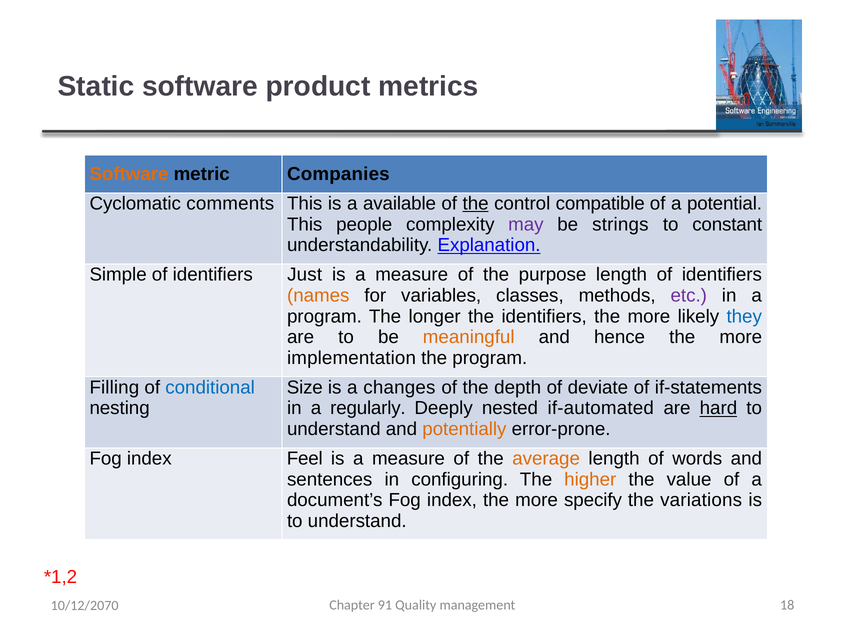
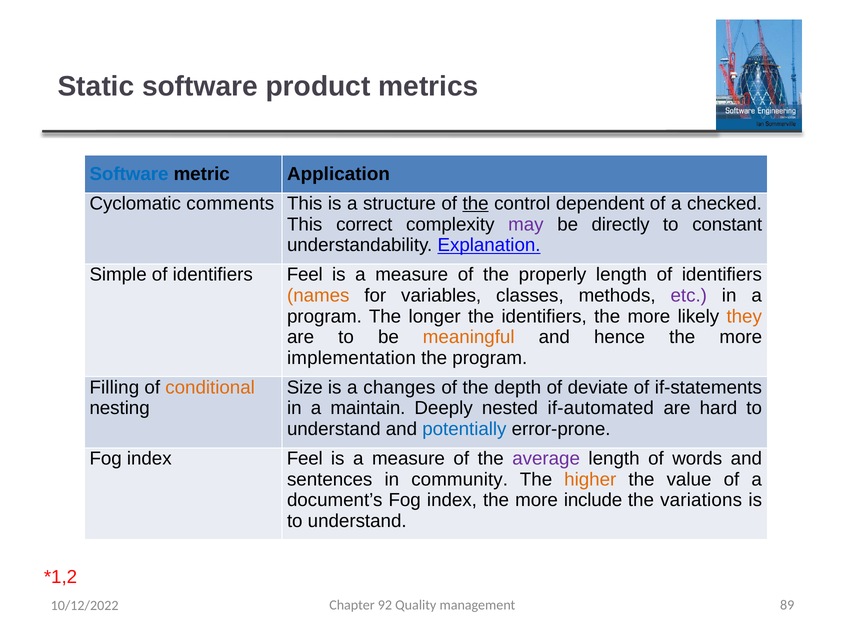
Software colour: orange -> blue (129, 174)
Companies: Companies -> Application (338, 174)
available: available -> structure (399, 203)
compatible: compatible -> dependent (600, 203)
potential: potential -> checked (724, 203)
people: people -> correct (364, 224)
strings: strings -> directly (621, 224)
identifiers Just: Just -> Feel (305, 274)
purpose: purpose -> properly (553, 274)
they colour: blue -> orange (744, 316)
conditional colour: blue -> orange (210, 387)
regularly: regularly -> maintain (368, 408)
hard underline: present -> none (718, 408)
potentially colour: orange -> blue (464, 429)
average colour: orange -> purple (546, 458)
configuring: configuring -> community (460, 479)
specify: specify -> include (593, 500)
91: 91 -> 92 (385, 605)
18: 18 -> 89 (787, 605)
10/12/2070: 10/12/2070 -> 10/12/2022 (85, 605)
